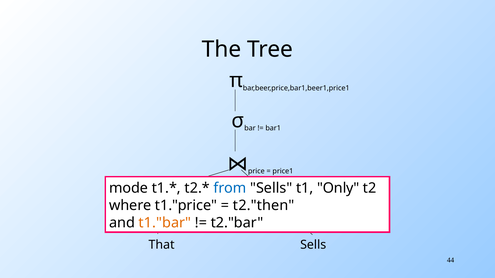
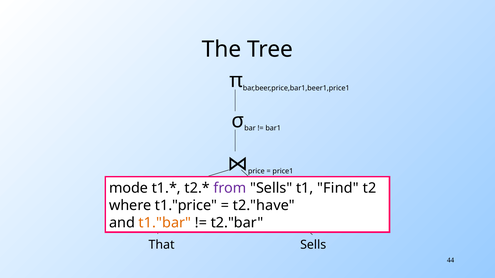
from colour: blue -> purple (230, 188)
Only: Only -> Find (338, 188)
t2."then: t2."then -> t2."have (264, 206)
